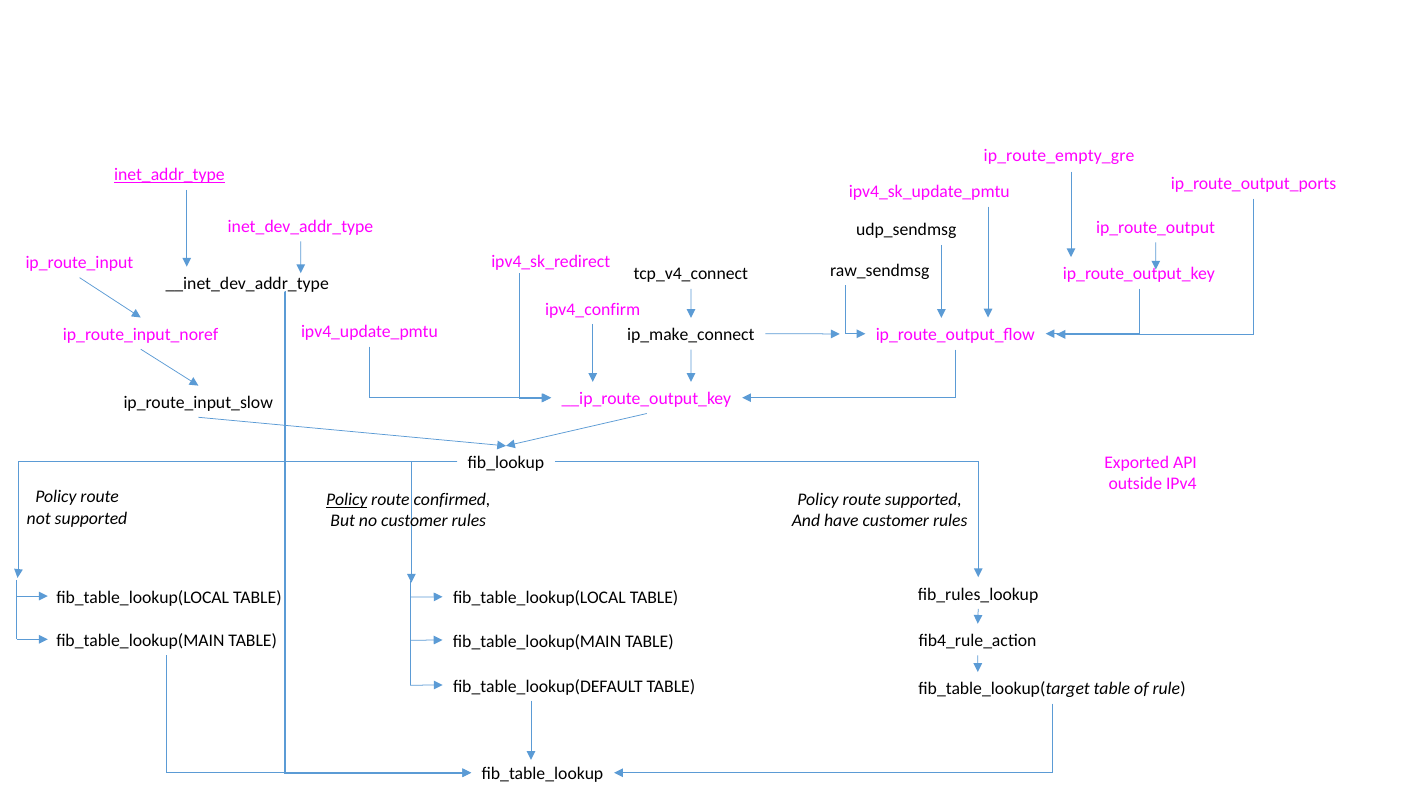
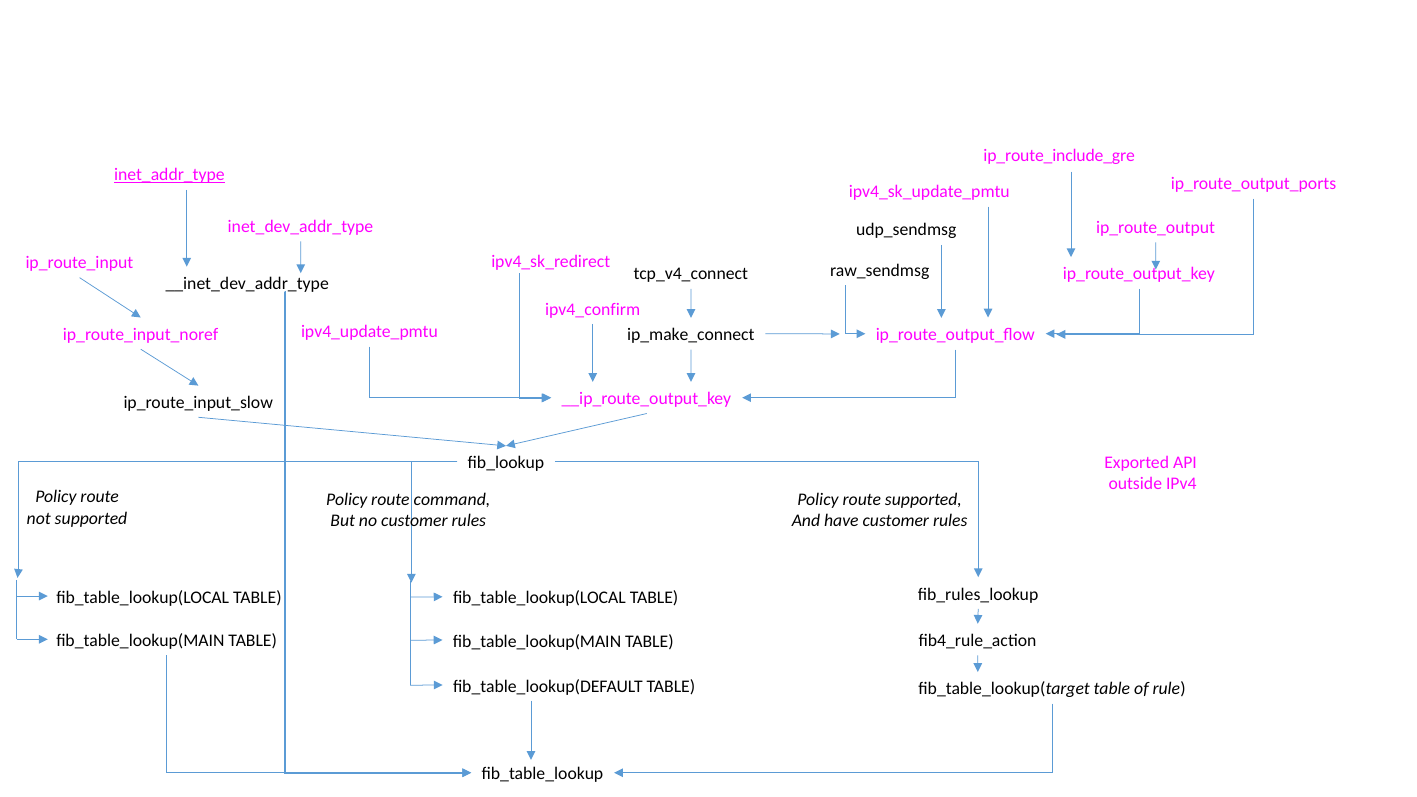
ip_route_empty_gre: ip_route_empty_gre -> ip_route_include_gre (1059, 155)
Policy underline: present -> none (347, 500)
confirmed: confirmed -> command (452, 500)
